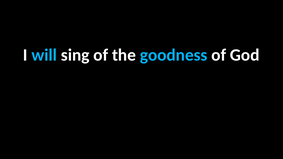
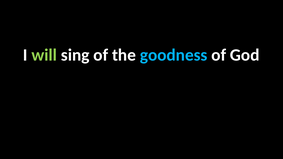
will colour: light blue -> light green (44, 55)
